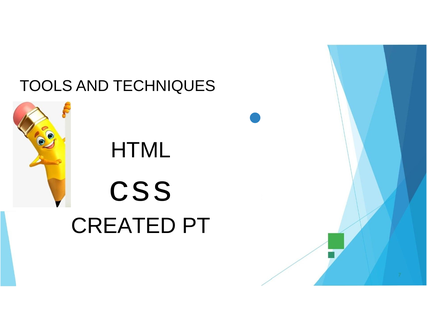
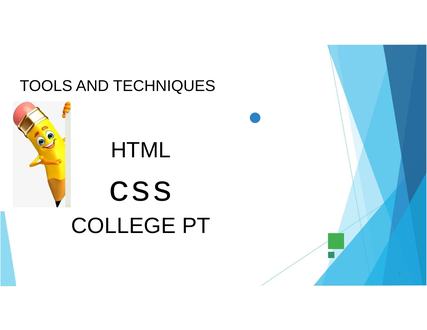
CREATED: CREATED -> COLLEGE (124, 226)
